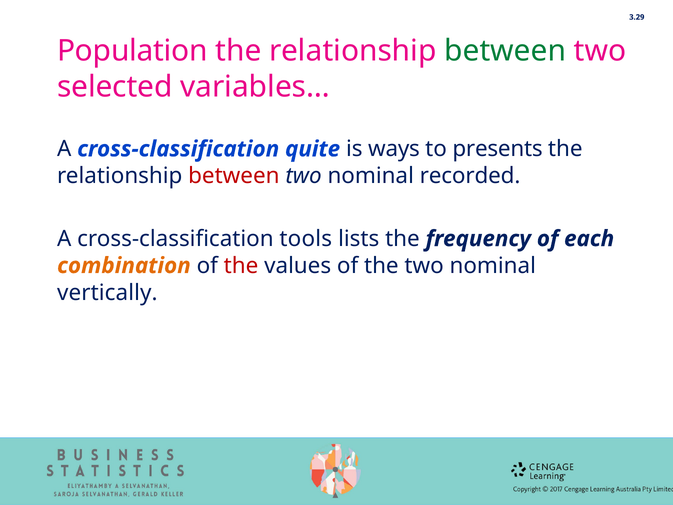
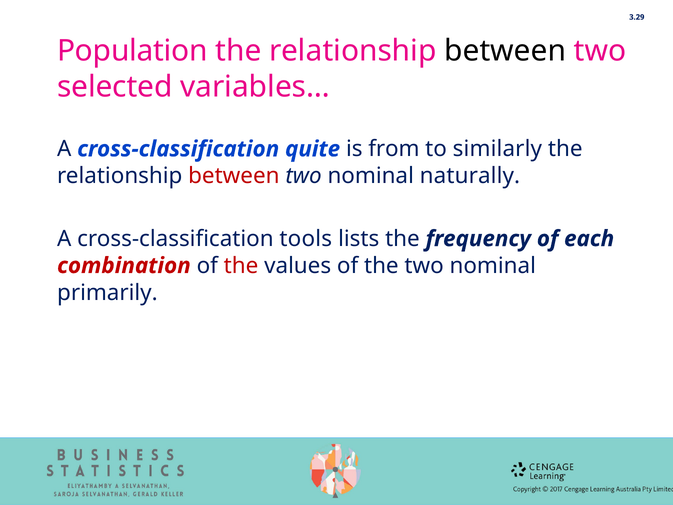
between colour: green -> black (505, 51)
ways: ways -> from (394, 149)
presents: presents -> similarly (497, 149)
recorded: recorded -> naturally (470, 176)
combination colour: orange -> red (124, 266)
vertically: vertically -> primarily (107, 292)
